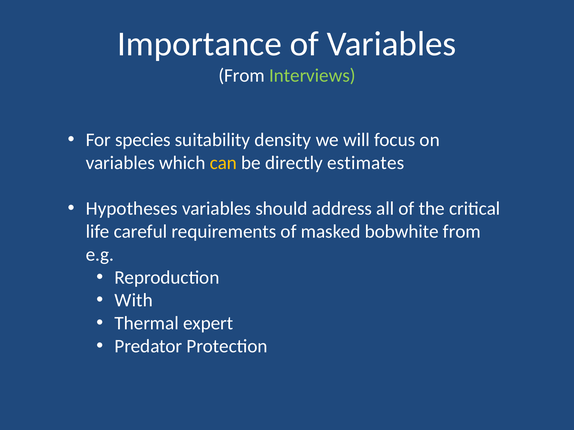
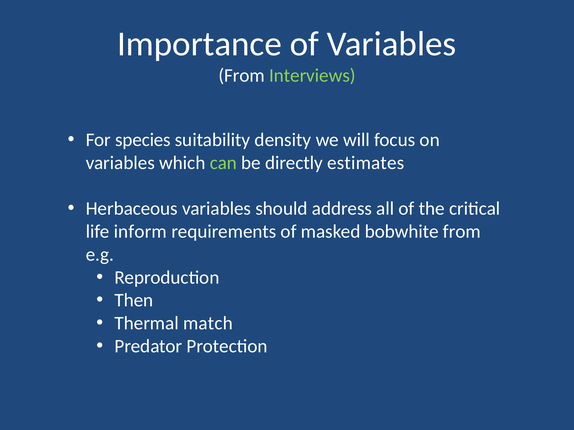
can colour: yellow -> light green (223, 163)
Hypotheses: Hypotheses -> Herbaceous (132, 209)
careful: careful -> inform (140, 232)
With: With -> Then (134, 301)
expert: expert -> match (208, 324)
